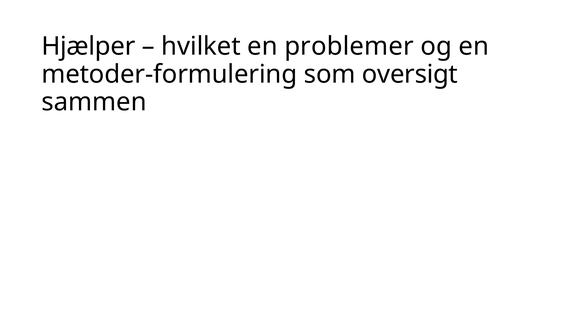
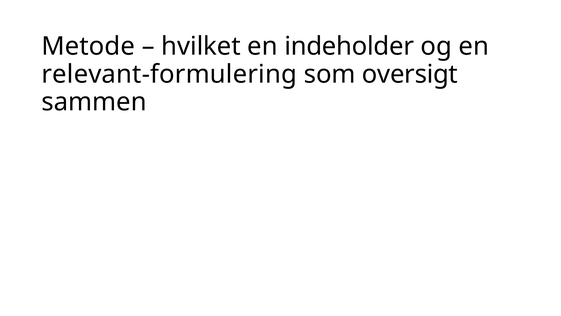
Hjælper: Hjælper -> Metode (88, 46)
problemer: problemer -> indeholder (349, 46)
metoder-formulering: metoder-formulering -> relevant-formulering (169, 74)
